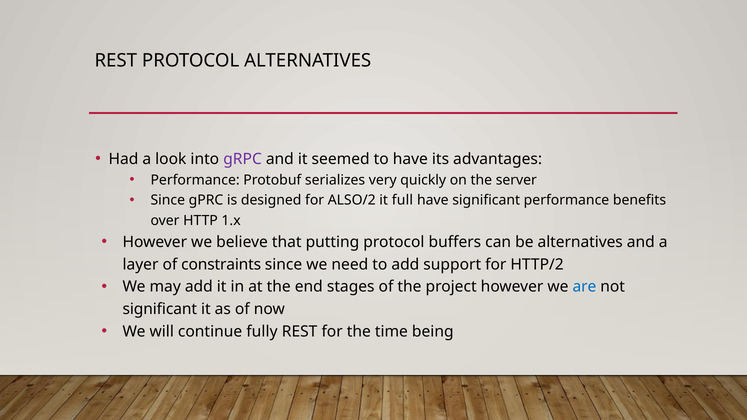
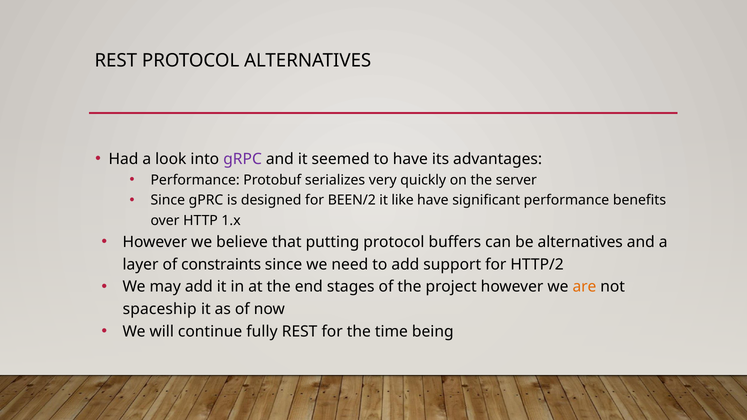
ALSO/2: ALSO/2 -> BEEN/2 (352, 200)
full: full -> like (403, 200)
are colour: blue -> orange (584, 287)
significant: significant -> spaceship (160, 309)
